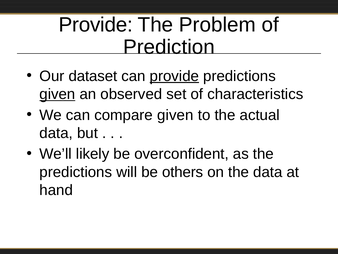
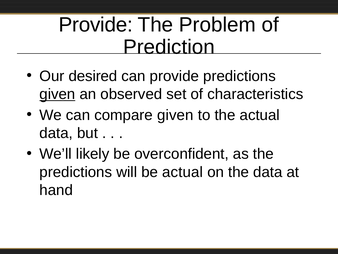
dataset: dataset -> desired (93, 76)
provide underline: present -> none (174, 76)
be others: others -> actual (183, 172)
